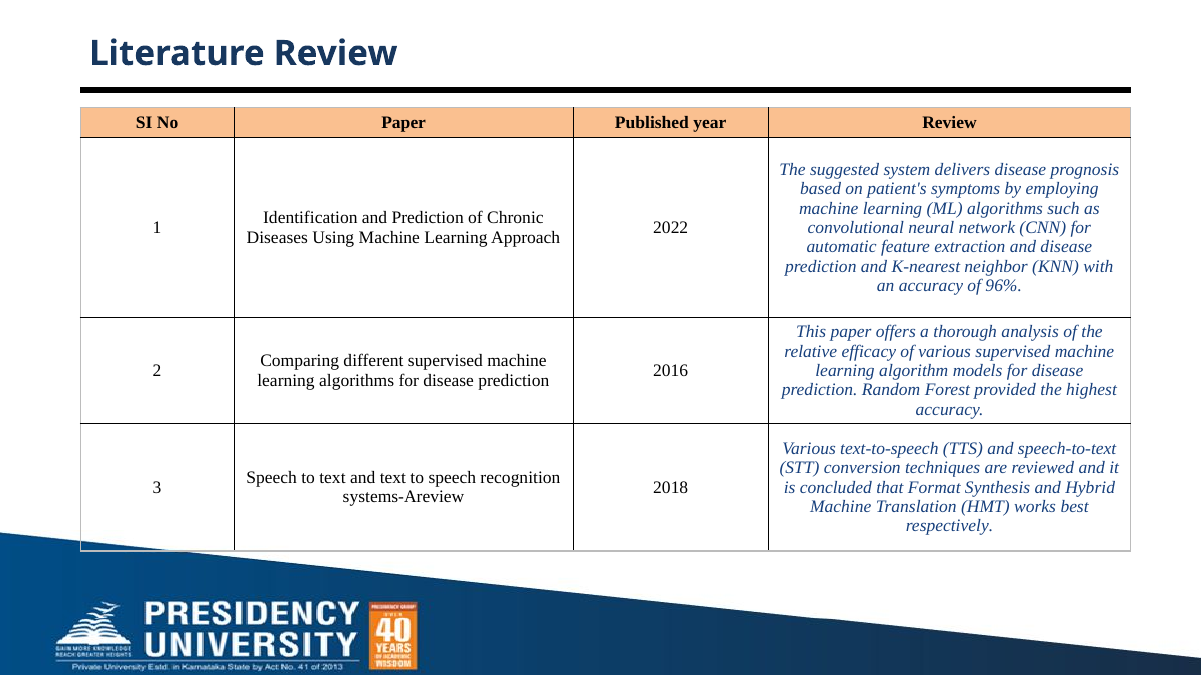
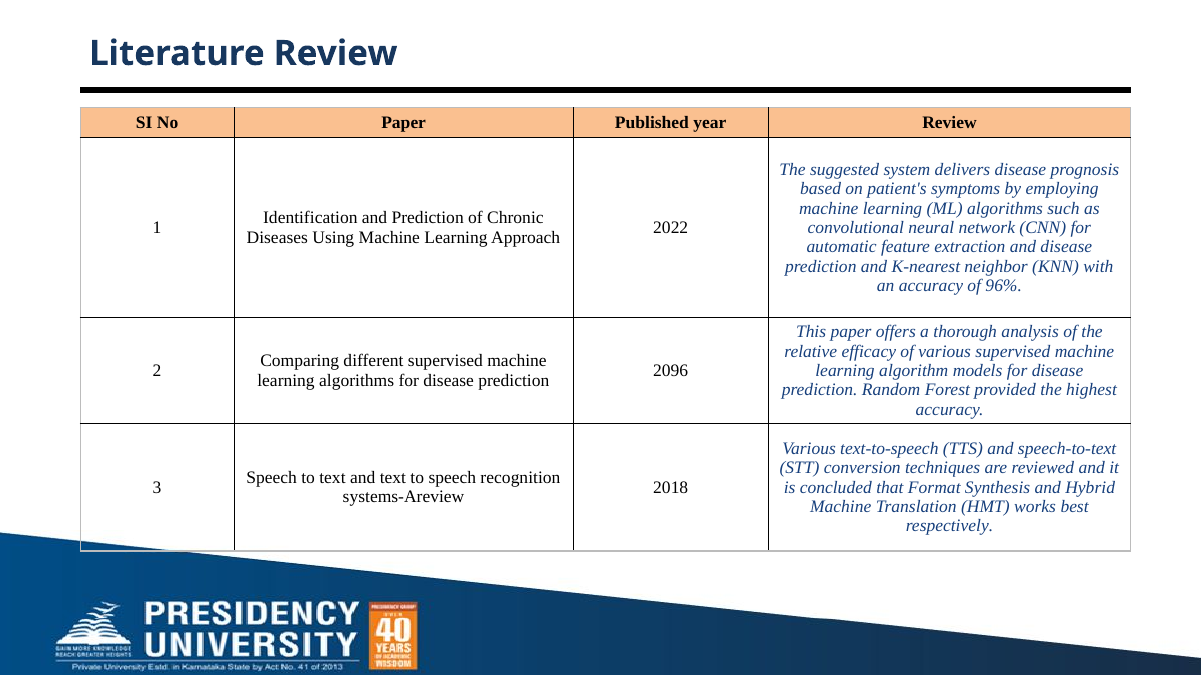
2016: 2016 -> 2096 (671, 371)
